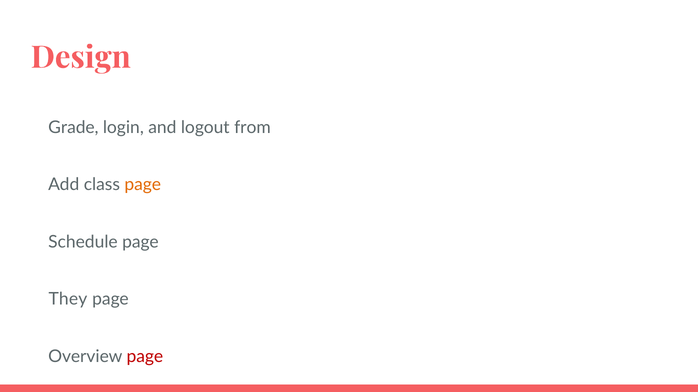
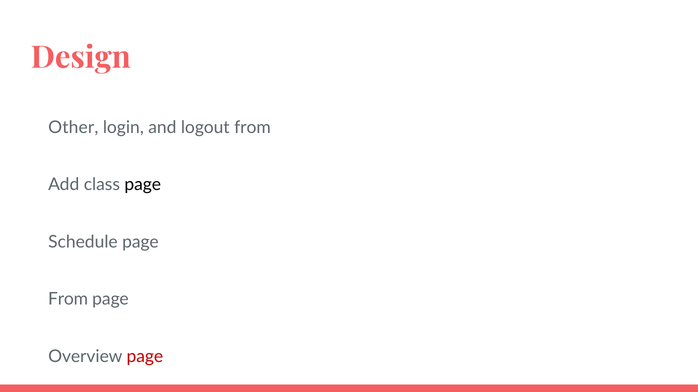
Grade: Grade -> Other (73, 128)
page colour: orange -> black (143, 185)
They: They -> From (68, 300)
